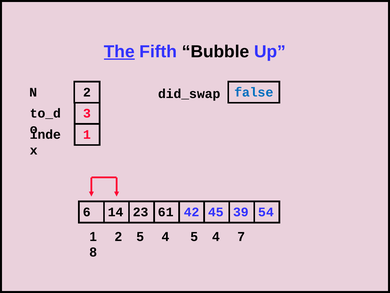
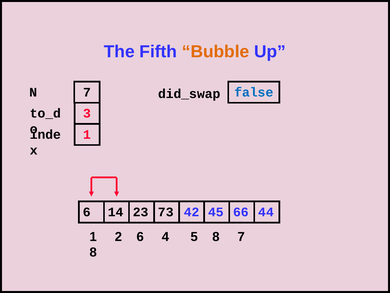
The underline: present -> none (119, 52)
Bubble colour: black -> orange (216, 52)
N 2: 2 -> 7 (87, 92)
61: 61 -> 73 (166, 212)
39: 39 -> 66 (241, 212)
54: 54 -> 44 (266, 212)
2 5: 5 -> 6 (140, 236)
4 5 4: 4 -> 8 (216, 236)
